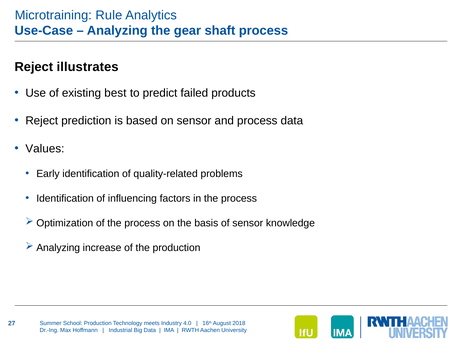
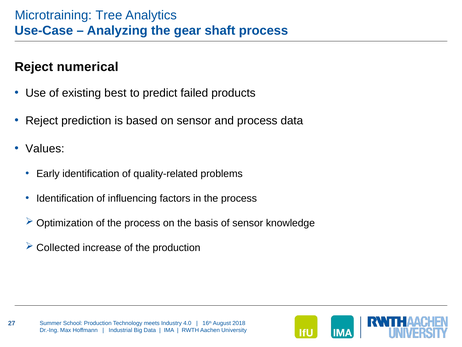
Rule: Rule -> Tree (109, 15)
illustrates: illustrates -> numerical (88, 67)
Analyzing: Analyzing -> Collected (58, 247)
